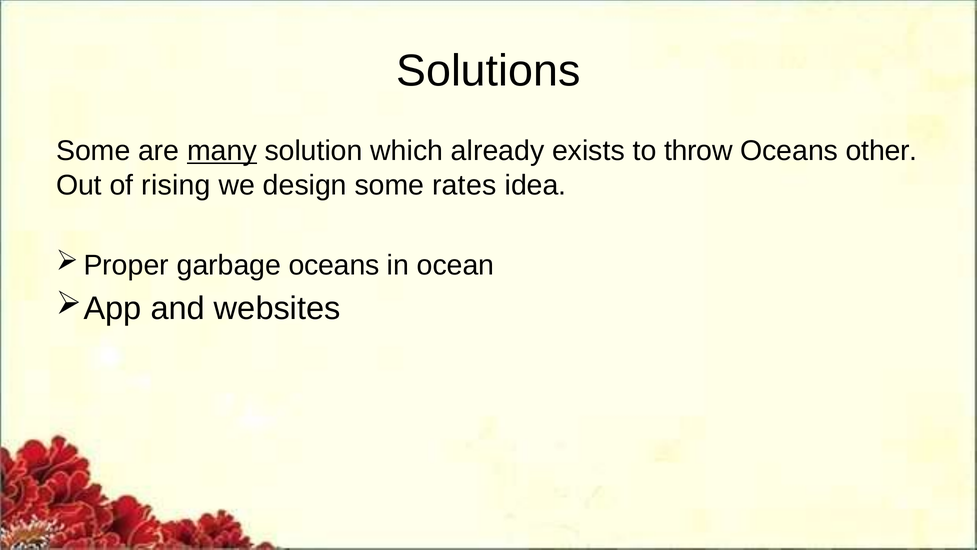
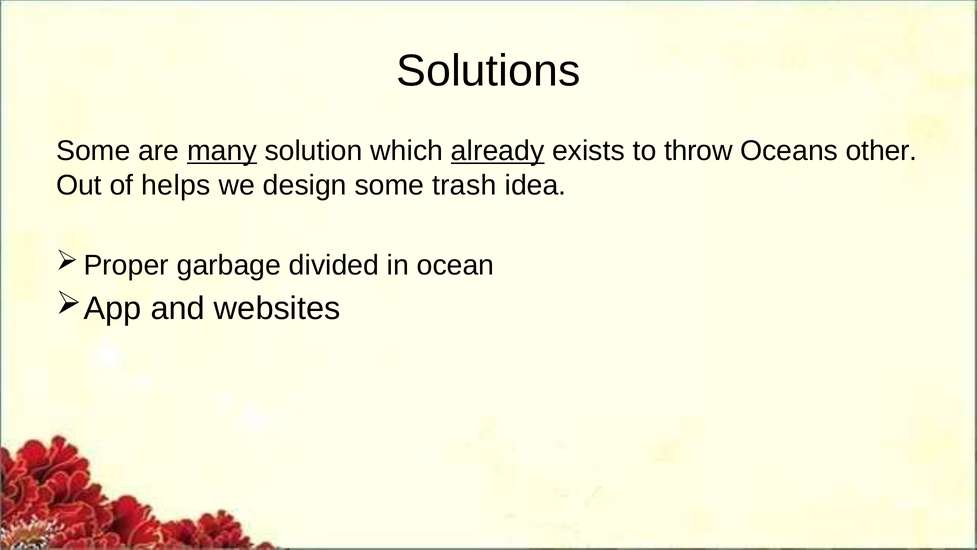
already underline: none -> present (498, 151)
rising: rising -> helps (176, 185)
rates: rates -> trash (464, 185)
garbage oceans: oceans -> divided (334, 265)
